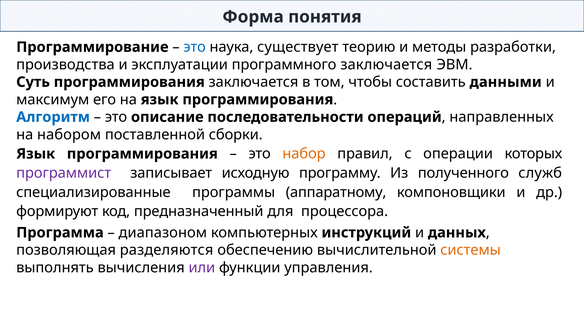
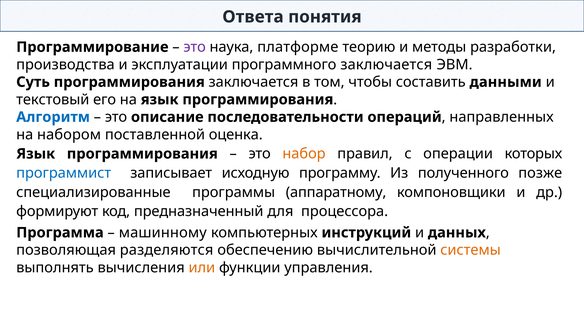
Форма: Форма -> Ответа (253, 17)
это colour: blue -> purple (195, 47)
существует: существует -> платформе (298, 47)
максимум: максимум -> текстовый (53, 100)
сборки: сборки -> оценка (236, 135)
программист colour: purple -> blue (64, 173)
служб: служб -> позже (540, 173)
диапазоном: диапазоном -> машинному (163, 233)
или colour: purple -> orange (202, 268)
